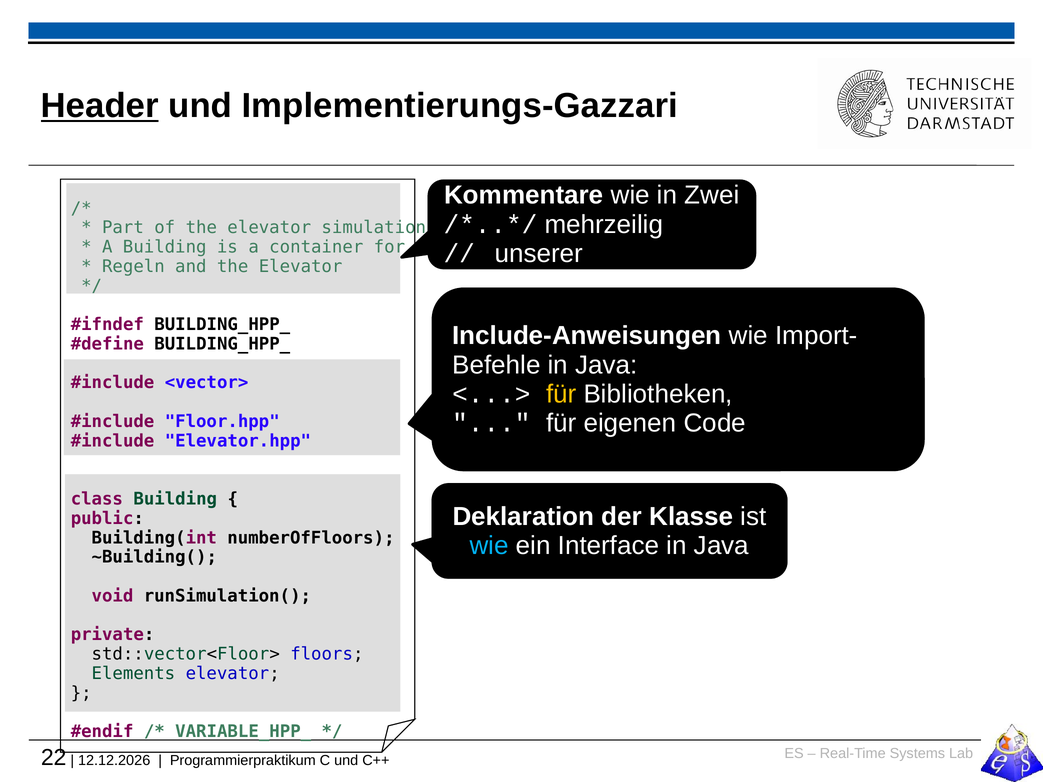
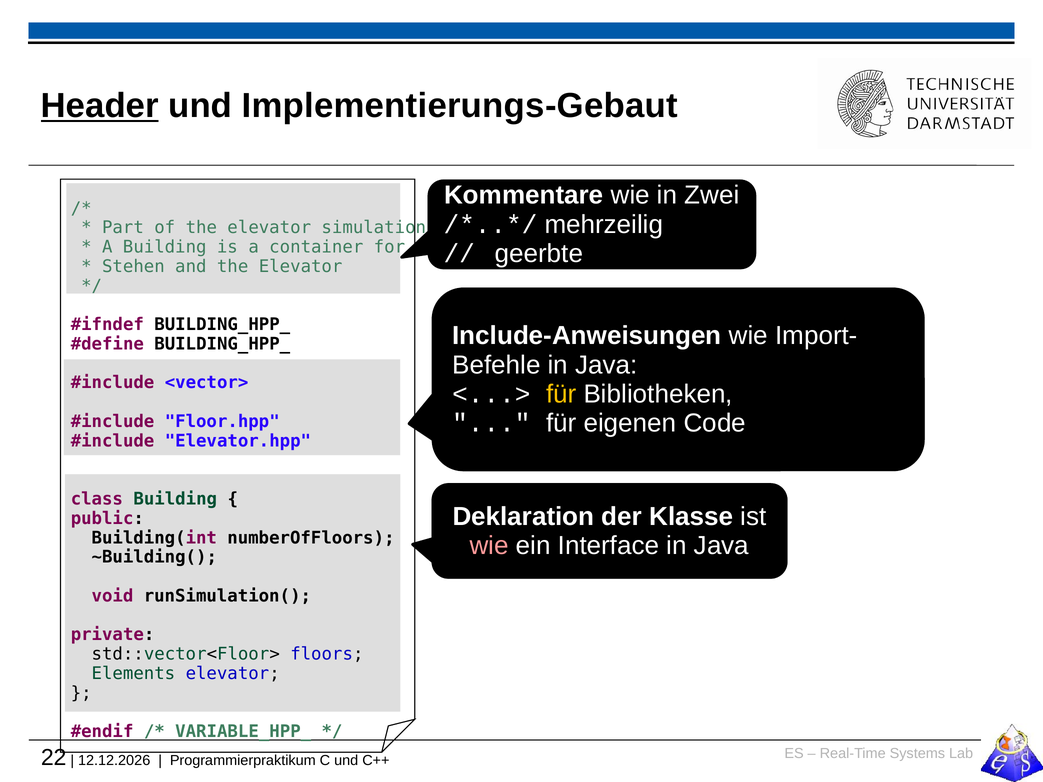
Implementierungs-Gazzari: Implementierungs-Gazzari -> Implementierungs-Gebaut (460, 106)
unserer: unserer -> geerbte (539, 254)
Regeln: Regeln -> Stehen (133, 267)
wie colour: light blue -> pink (489, 546)
